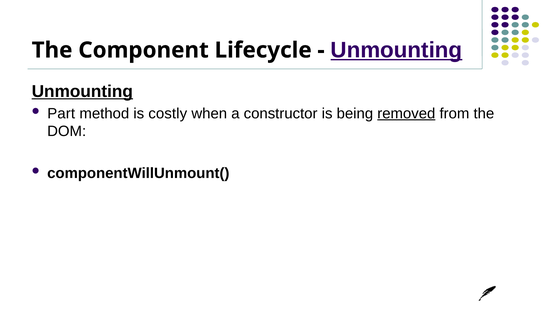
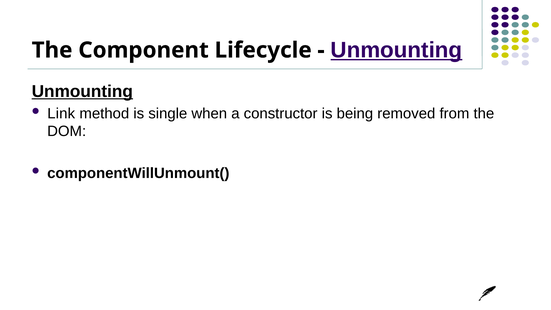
Part: Part -> Link (61, 113)
costly: costly -> single (168, 113)
removed underline: present -> none (406, 113)
